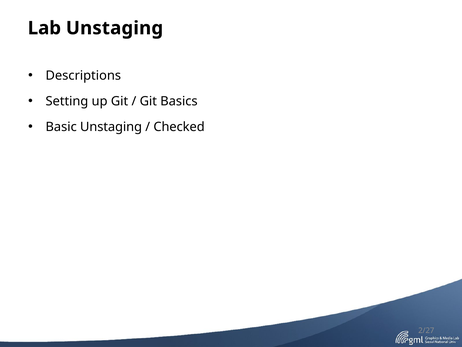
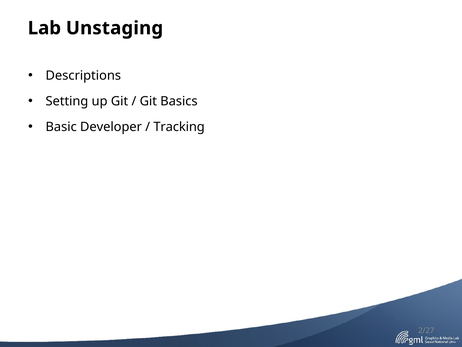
Basic Unstaging: Unstaging -> Developer (111, 127)
Checked: Checked -> Tracking (179, 127)
